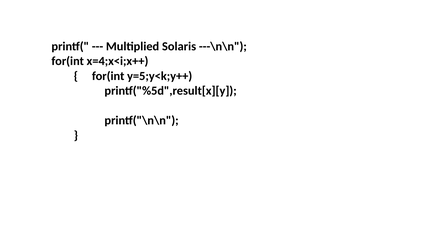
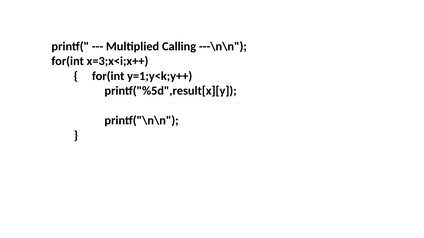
Solaris: Solaris -> Calling (179, 47)
x=4;x<i;x++: x=4;x<i;x++ -> x=3;x<i;x++ (118, 61)
y=5;y<k;y++: y=5;y<k;y++ -> y=1;y<k;y++ (160, 76)
